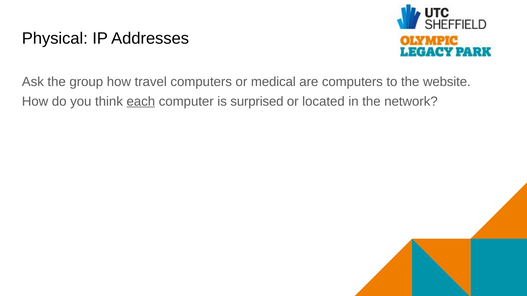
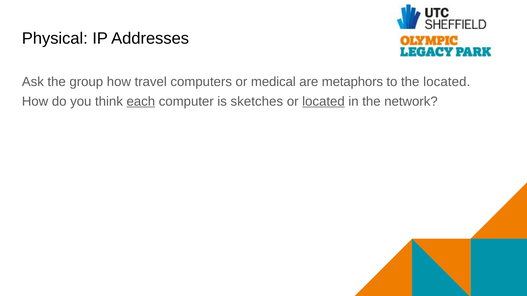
are computers: computers -> metaphors (352, 82)
the website: website -> located (447, 82)
surprised: surprised -> sketches (257, 102)
located underline: none -> present (323, 102)
